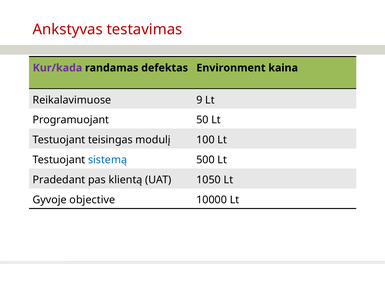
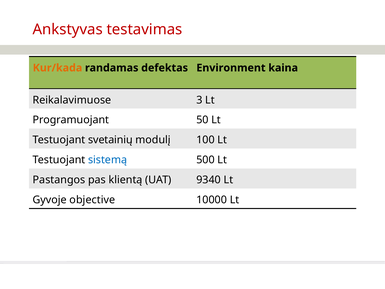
Kur/kada colour: purple -> orange (57, 68)
9: 9 -> 3 (199, 100)
teisingas: teisingas -> svetainių (110, 140)
Pradedant: Pradedant -> Pastangos (59, 180)
1050: 1050 -> 9340 (209, 180)
